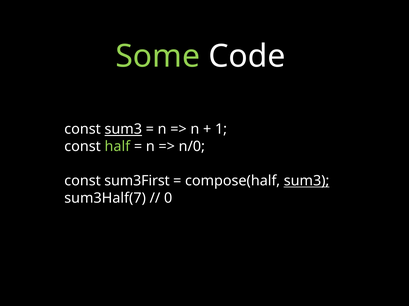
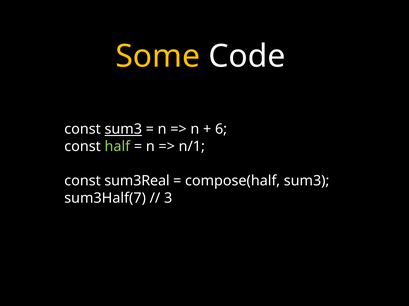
Some colour: light green -> yellow (158, 57)
1: 1 -> 6 (221, 130)
n/0: n/0 -> n/1 (192, 147)
sum3First: sum3First -> sum3Real (137, 181)
sum3 underline: present -> none (307, 181)
0: 0 -> 3 (168, 199)
